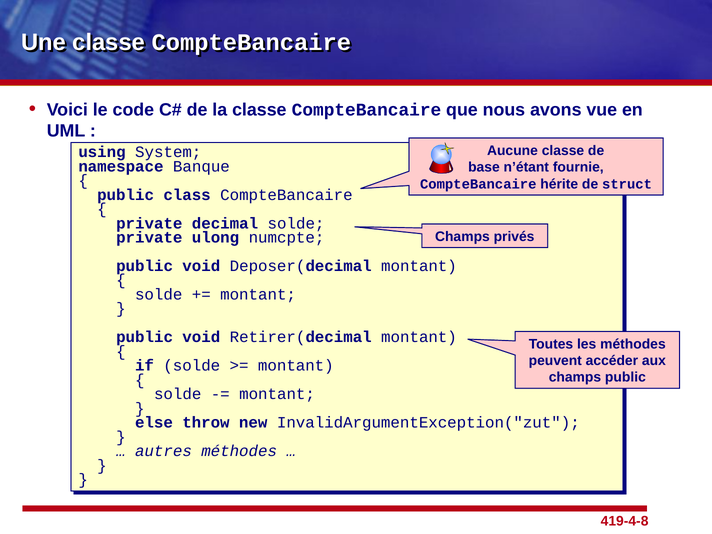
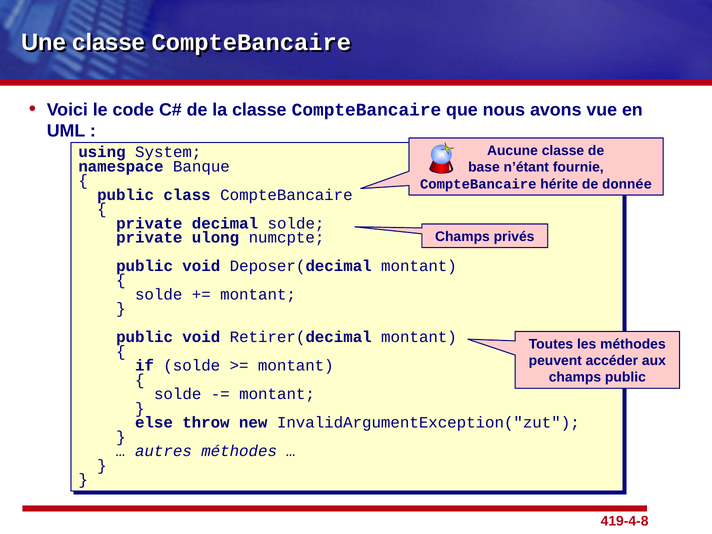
struct: struct -> donnée (627, 184)
